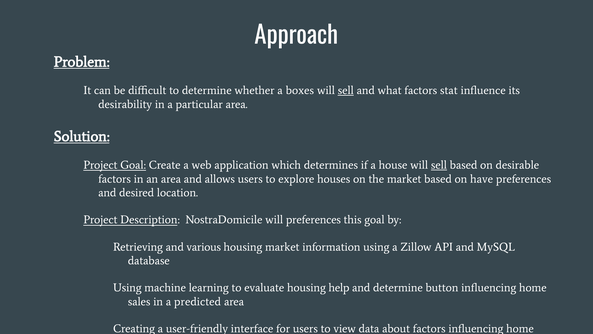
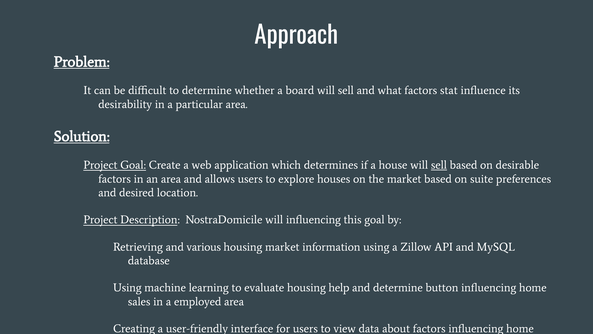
boxes: boxes -> board (300, 90)
sell underline: present -> none (346, 90)
have: have -> suite (482, 179)
will preferences: preferences -> influencing (313, 220)
predicted: predicted -> employed (198, 301)
